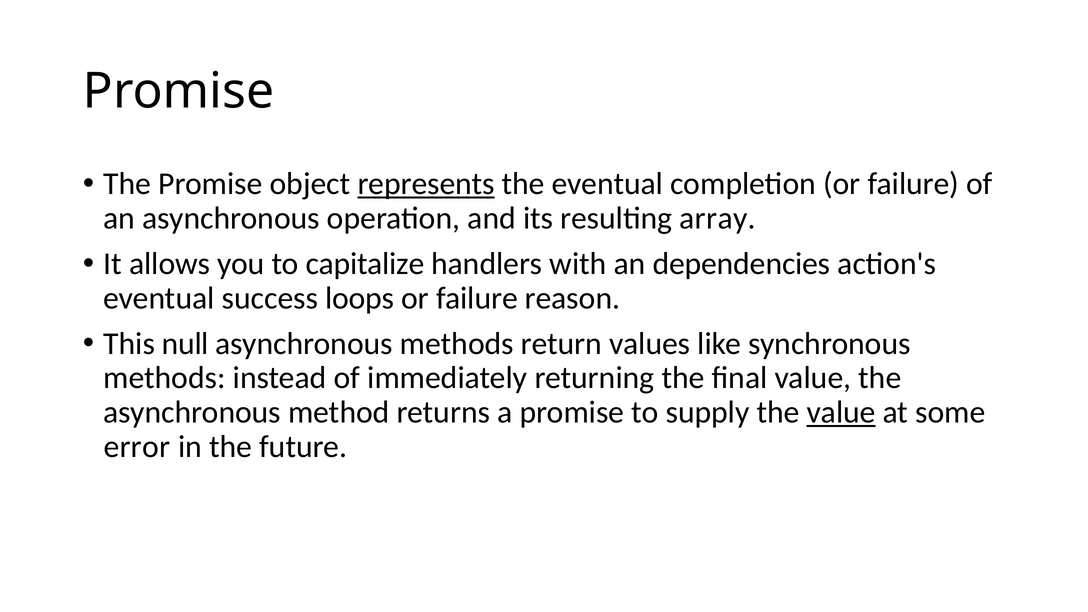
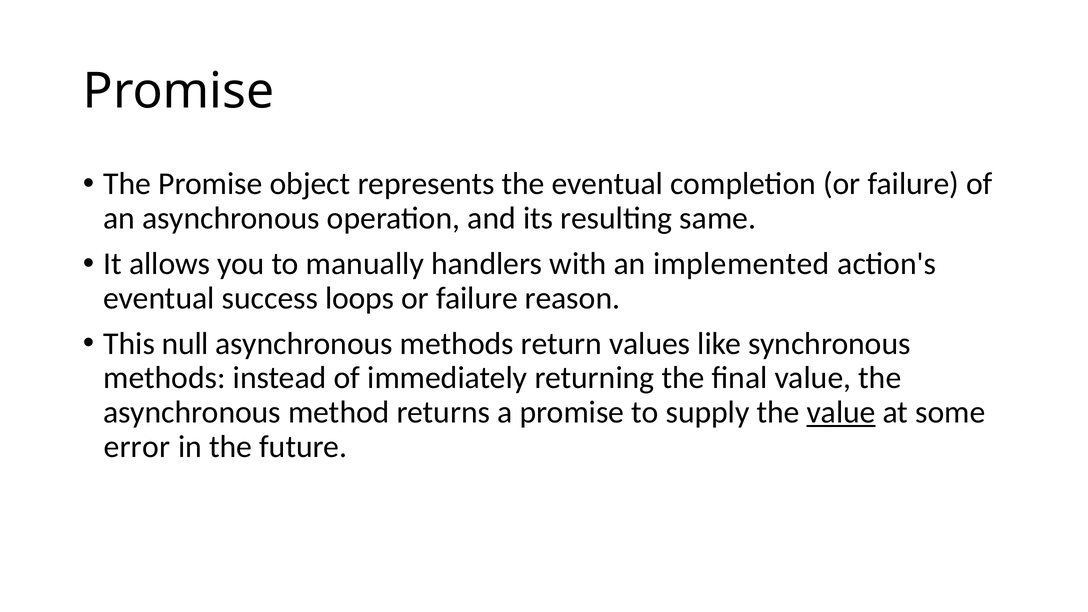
represents underline: present -> none (426, 184)
array: array -> same (718, 218)
capitalize: capitalize -> manually (365, 264)
dependencies: dependencies -> implemented (741, 264)
